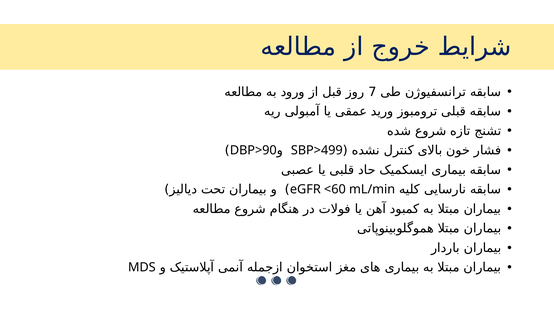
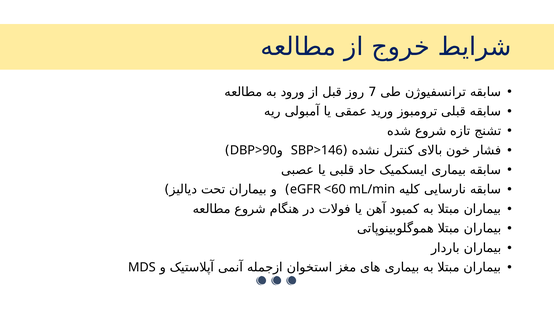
SBP>499: SBP>499 -> SBP>146 (317, 150)
